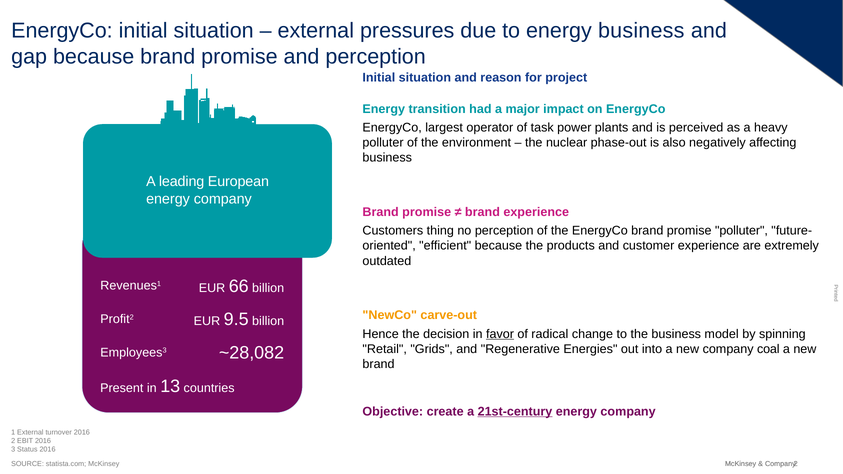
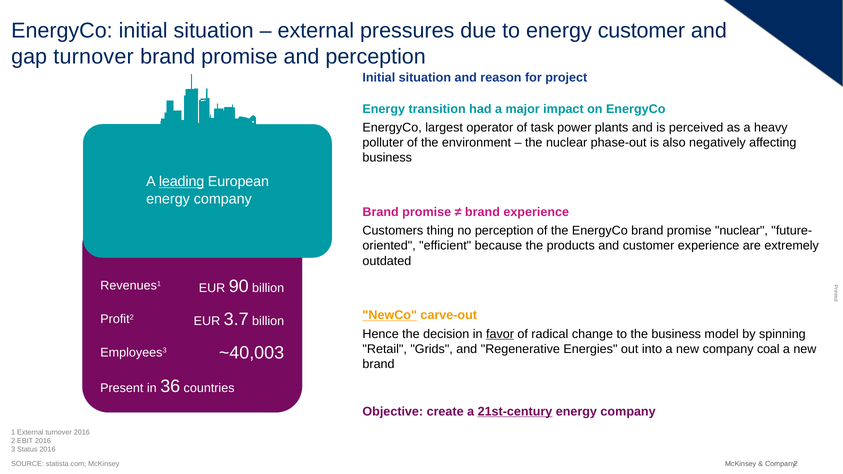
energy business: business -> customer (641, 31)
gap because: because -> turnover (94, 56)
leading underline: none -> present (182, 182)
promise polluter: polluter -> nuclear (741, 231)
66: 66 -> 90 (239, 286)
NewCo underline: none -> present (390, 315)
9.5: 9.5 -> 3.7 (236, 320)
~28,082: ~28,082 -> ~40,003 (252, 353)
13: 13 -> 36 (170, 387)
